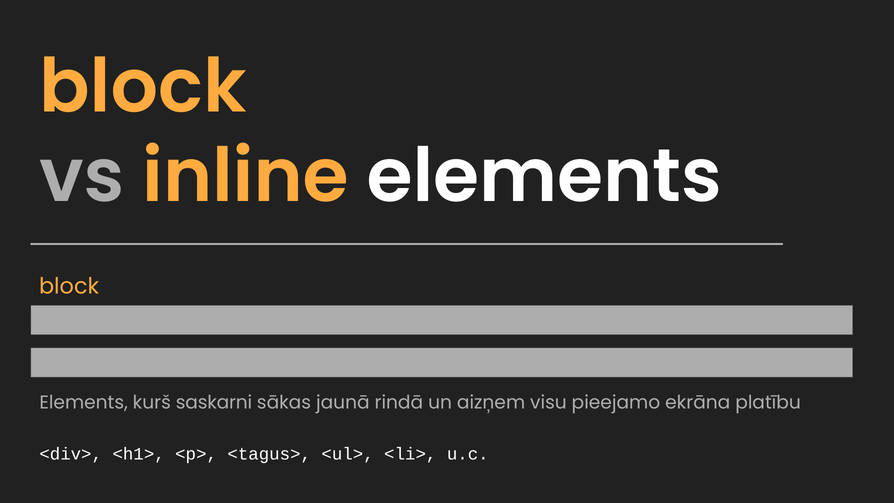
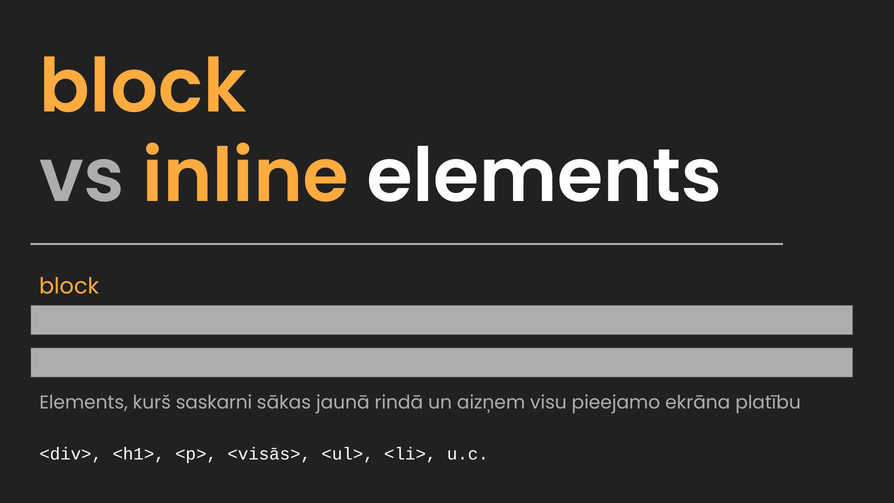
<tagus>: <tagus> -> <visās> (269, 454)
